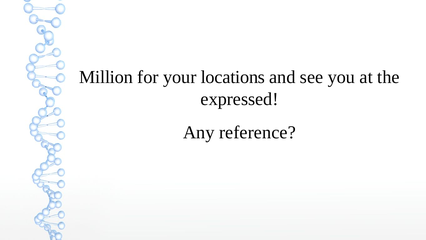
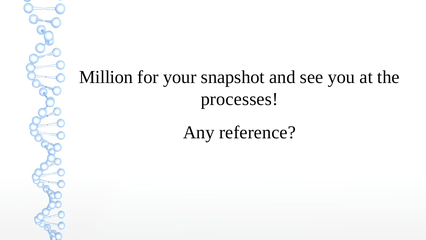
locations: locations -> snapshot (233, 77)
expressed: expressed -> processes (239, 99)
